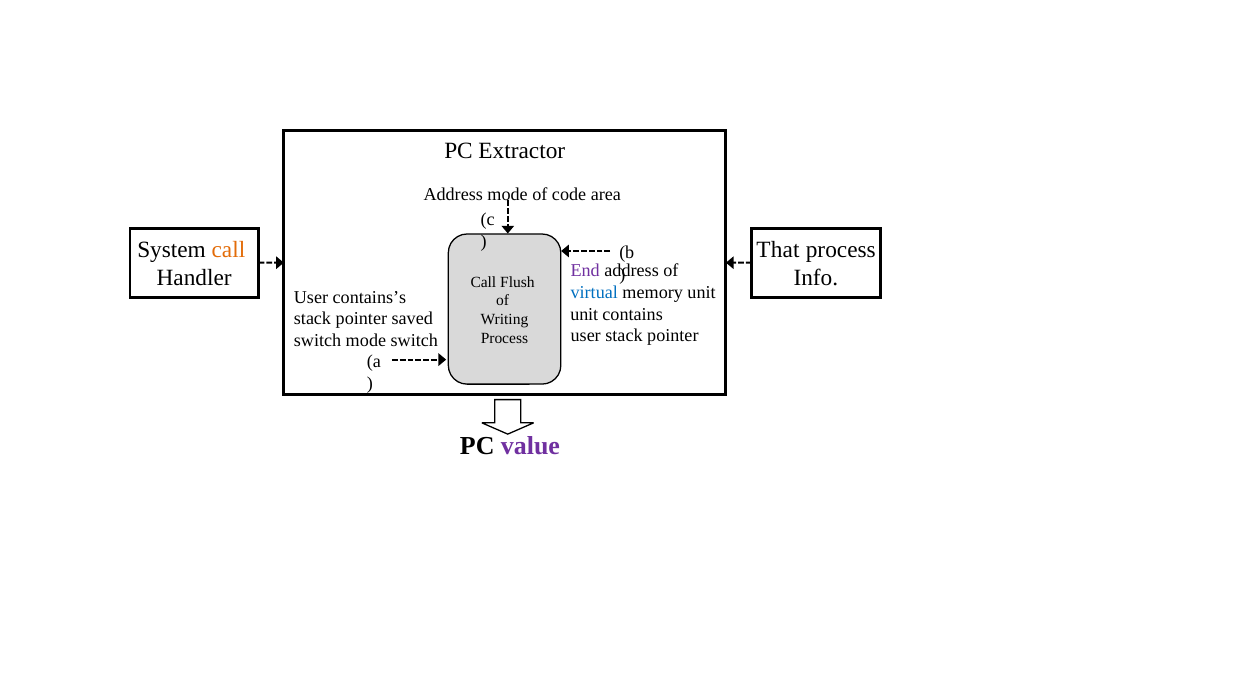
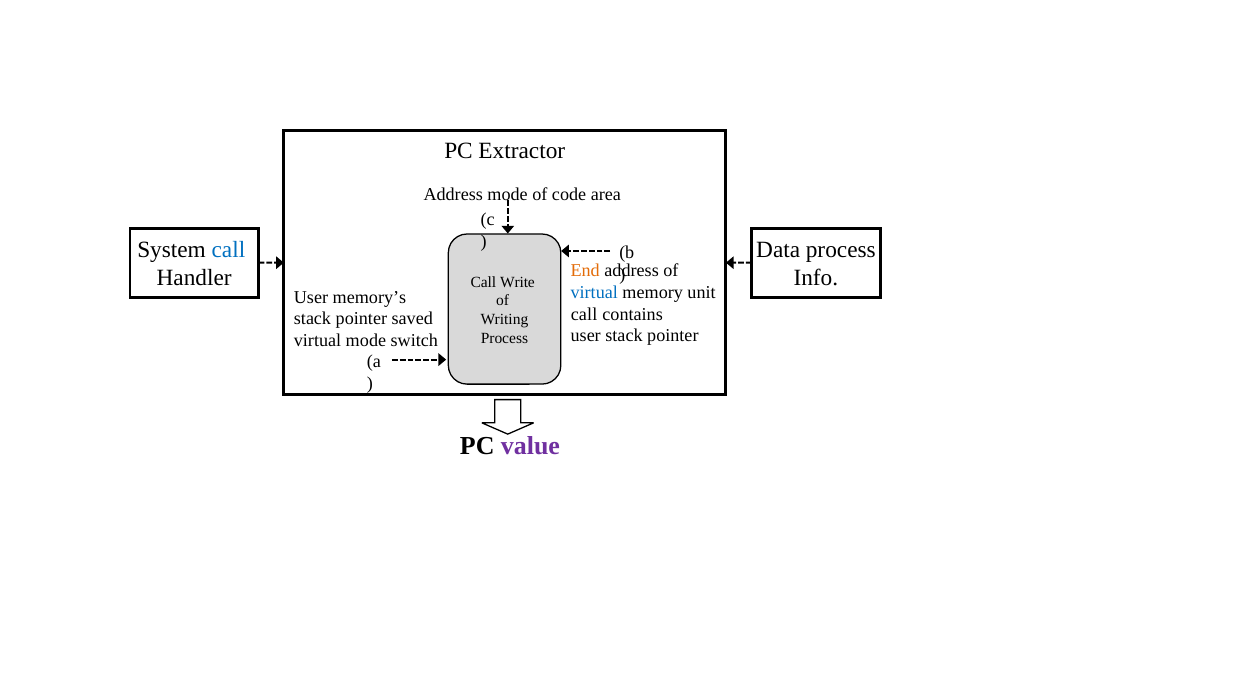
call colour: orange -> blue (228, 250)
That: That -> Data (778, 250)
End colour: purple -> orange (585, 271)
Flush: Flush -> Write (517, 282)
contains’s: contains’s -> memory’s (369, 297)
unit: unit -> call (584, 314)
switch: switch -> virtual (318, 341)
